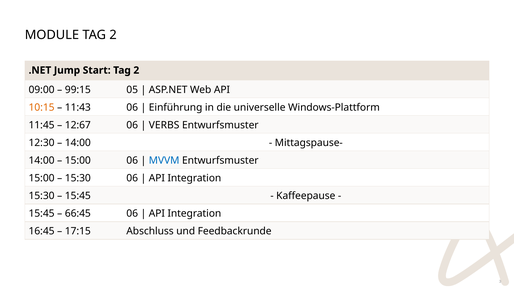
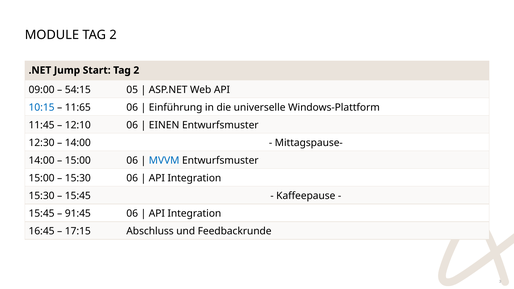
99:15: 99:15 -> 54:15 (78, 90)
10:15 colour: orange -> blue (42, 107)
11:43: 11:43 -> 11:65 (78, 107)
12:67: 12:67 -> 12:10 (78, 125)
VERBS: VERBS -> EINEN (164, 125)
66:45: 66:45 -> 91:45 (78, 214)
